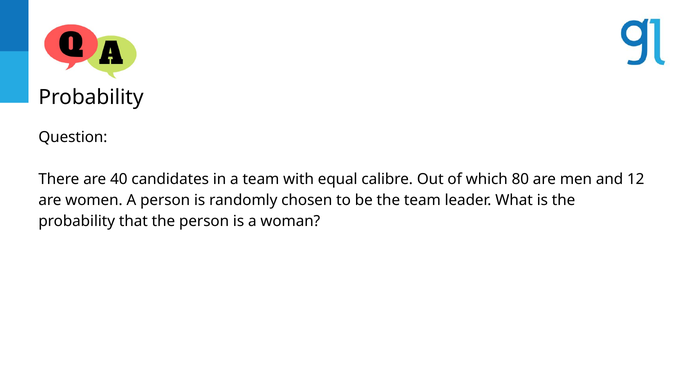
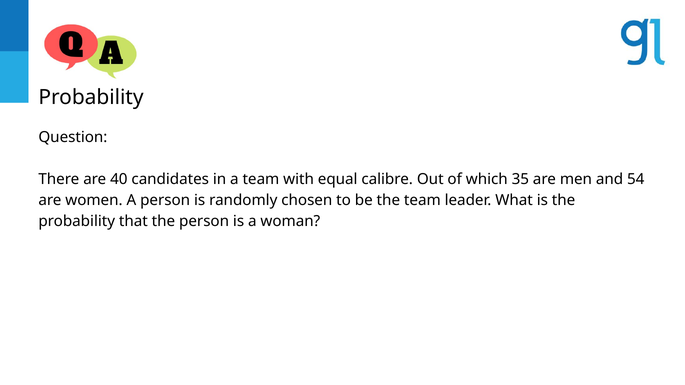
80: 80 -> 35 (520, 179)
12: 12 -> 54 (636, 179)
